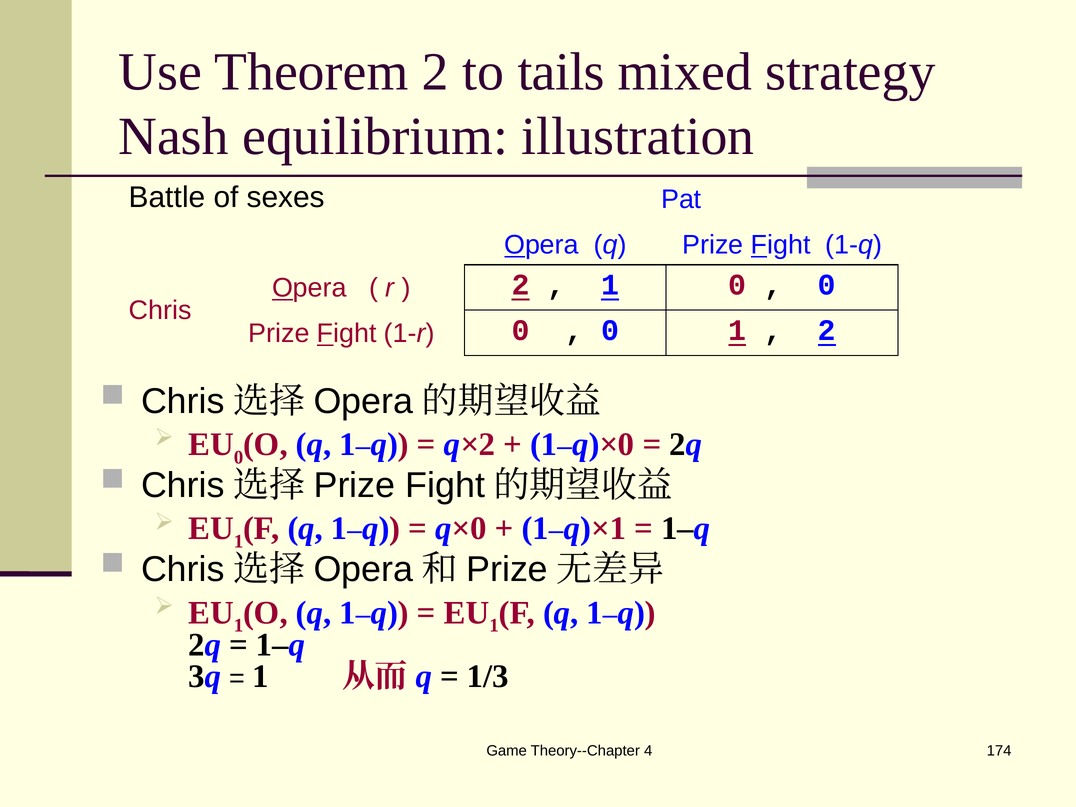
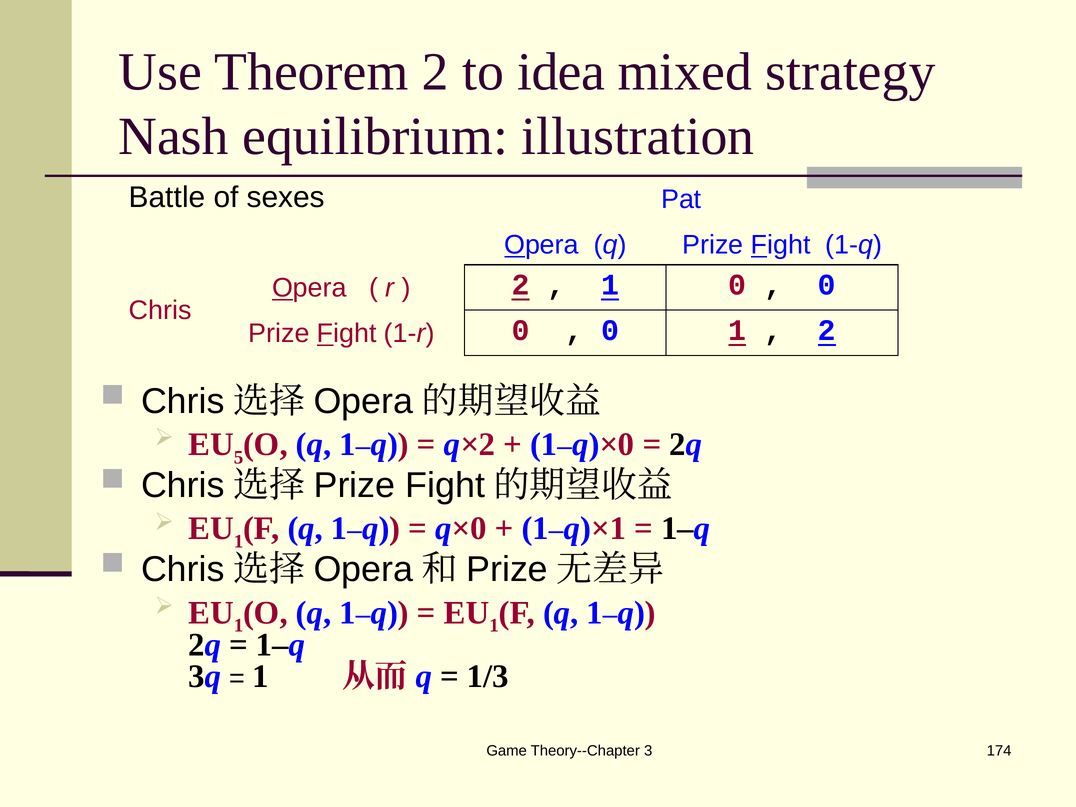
tails: tails -> idea (561, 72)
0: 0 -> 5 (239, 457)
4: 4 -> 3 (648, 751)
